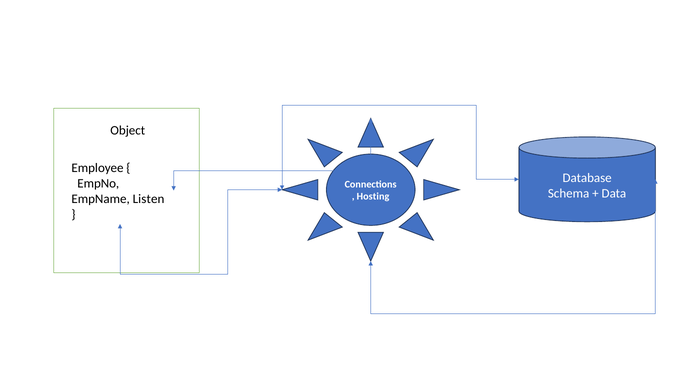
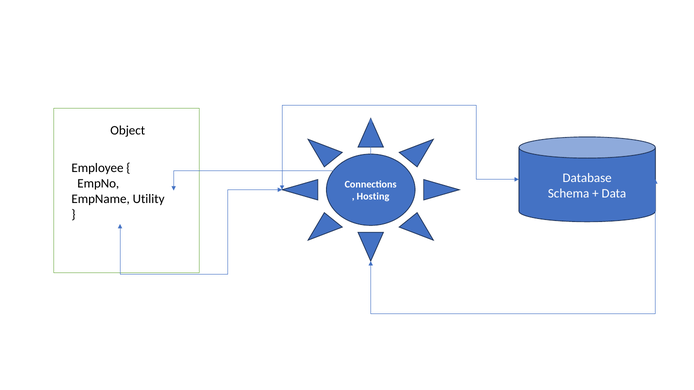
Listen: Listen -> Utility (149, 199)
